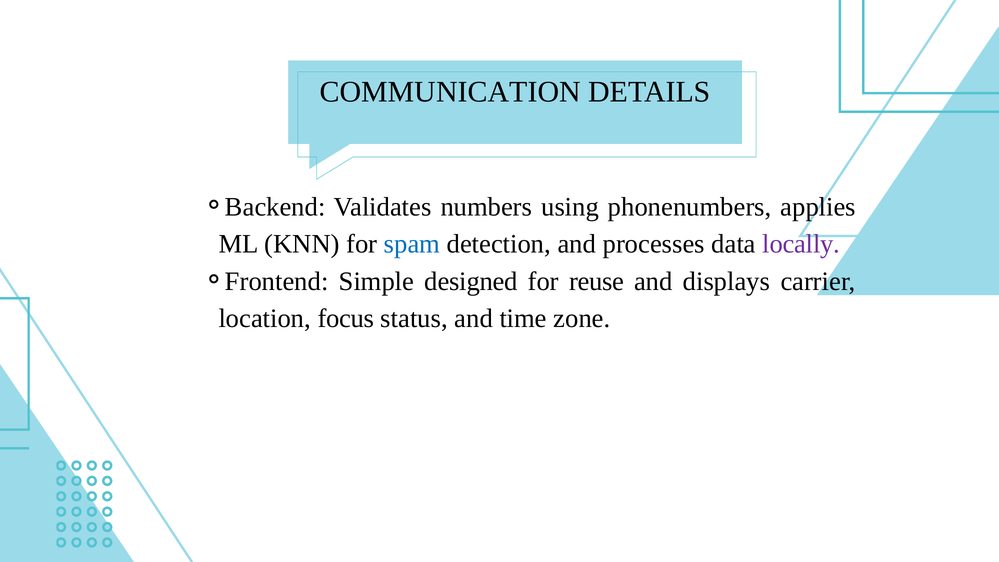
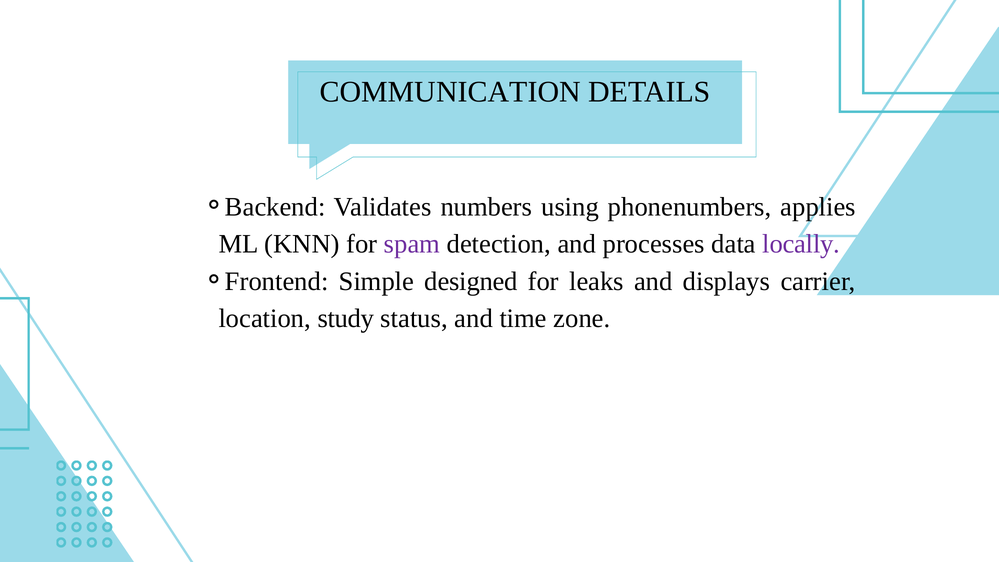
spam colour: blue -> purple (412, 244)
reuse: reuse -> leaks (597, 281)
focus: focus -> study (346, 319)
